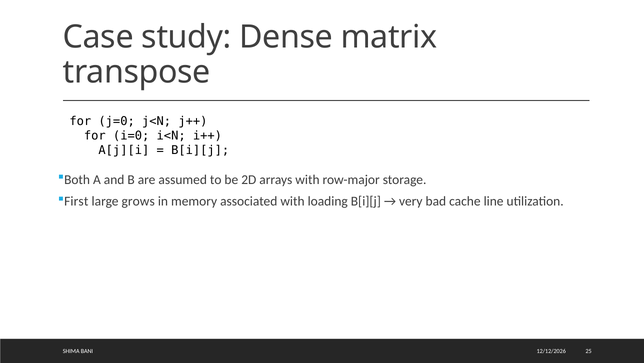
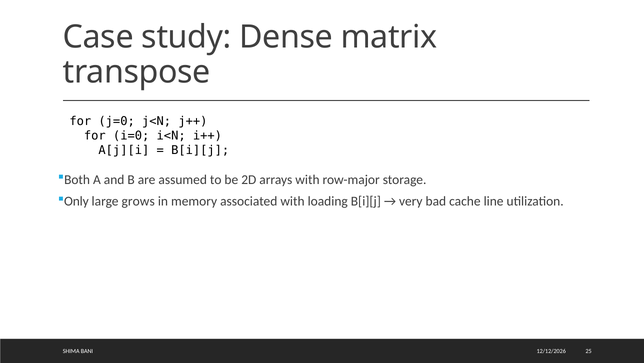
First: First -> Only (76, 201)
